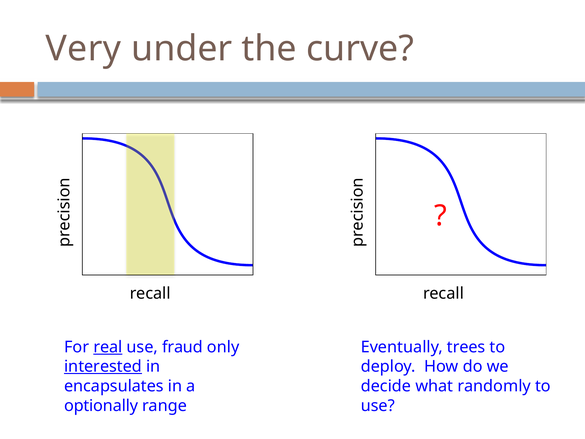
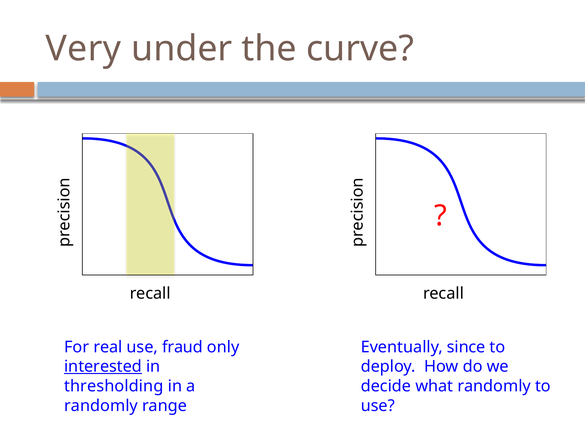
real underline: present -> none (108, 347)
trees: trees -> since (466, 347)
encapsulates: encapsulates -> thresholding (114, 386)
optionally: optionally -> randomly (101, 405)
